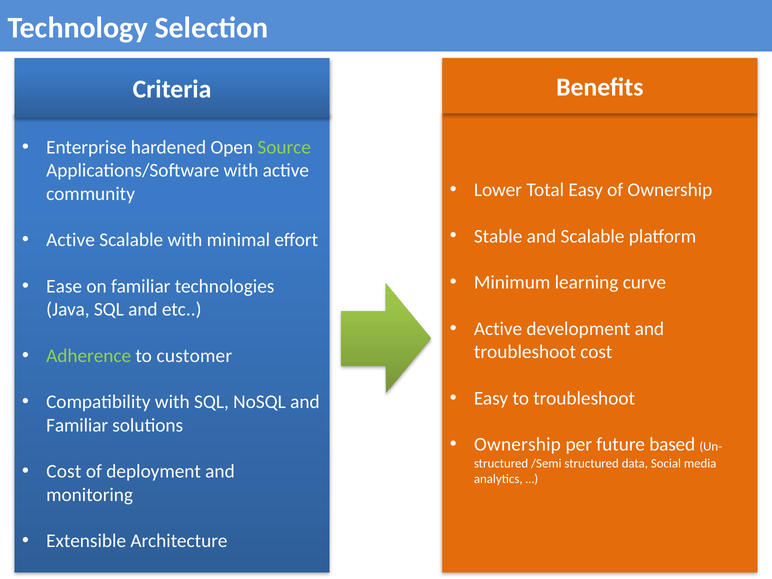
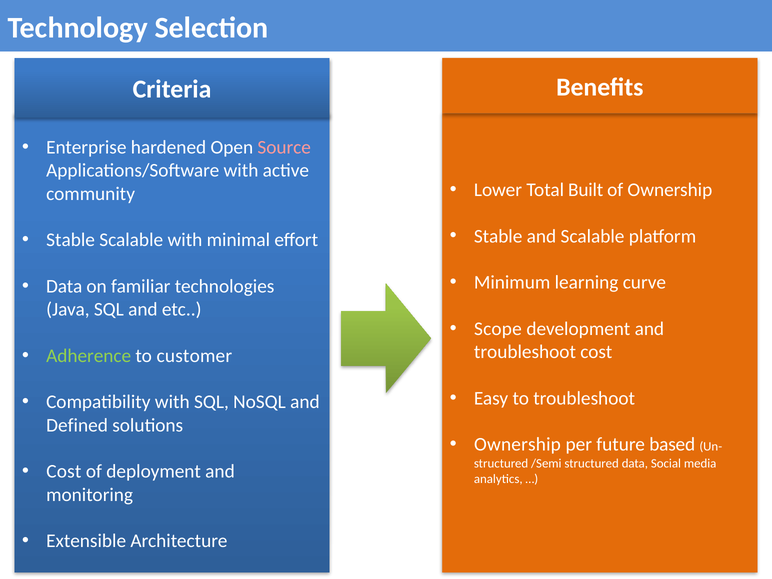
Source colour: light green -> pink (284, 147)
Total Easy: Easy -> Built (586, 190)
Active: Active -> Stable (71, 240)
Ease: Ease -> Data (64, 286)
Active: Active -> Scope (498, 329)
Familiar: Familiar -> Defined (77, 425)
